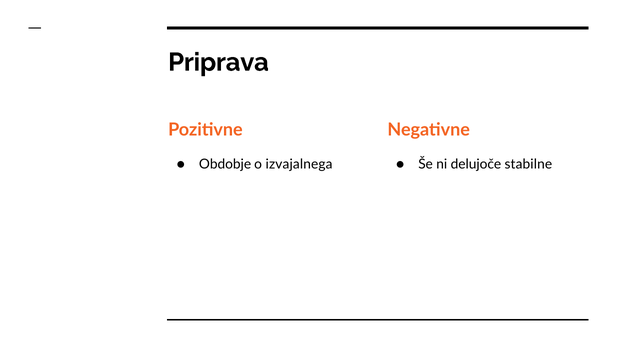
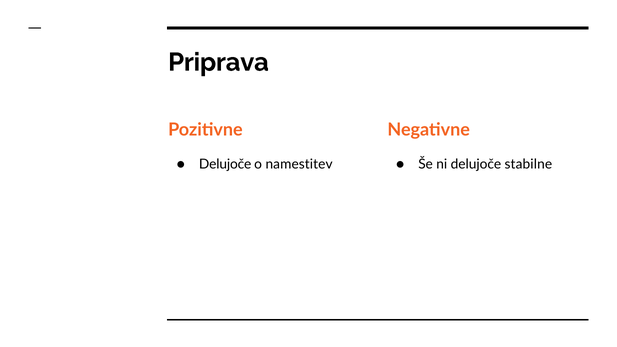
Obdobje: Obdobje -> Delujoče (225, 164)
izvajalnega: izvajalnega -> namestitev (299, 164)
